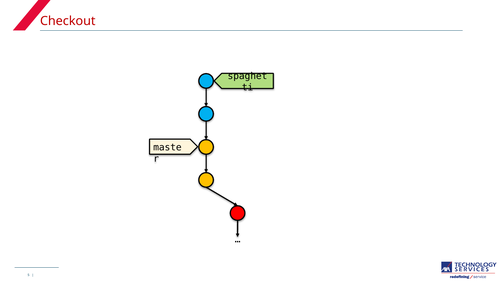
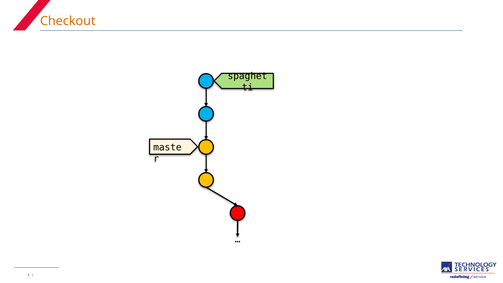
Checkout colour: red -> orange (68, 21)
